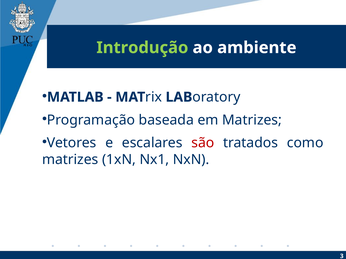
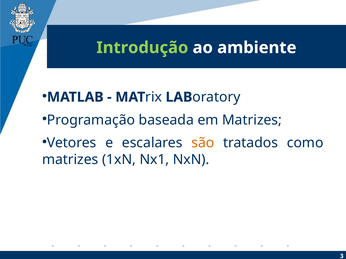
são colour: red -> orange (203, 143)
